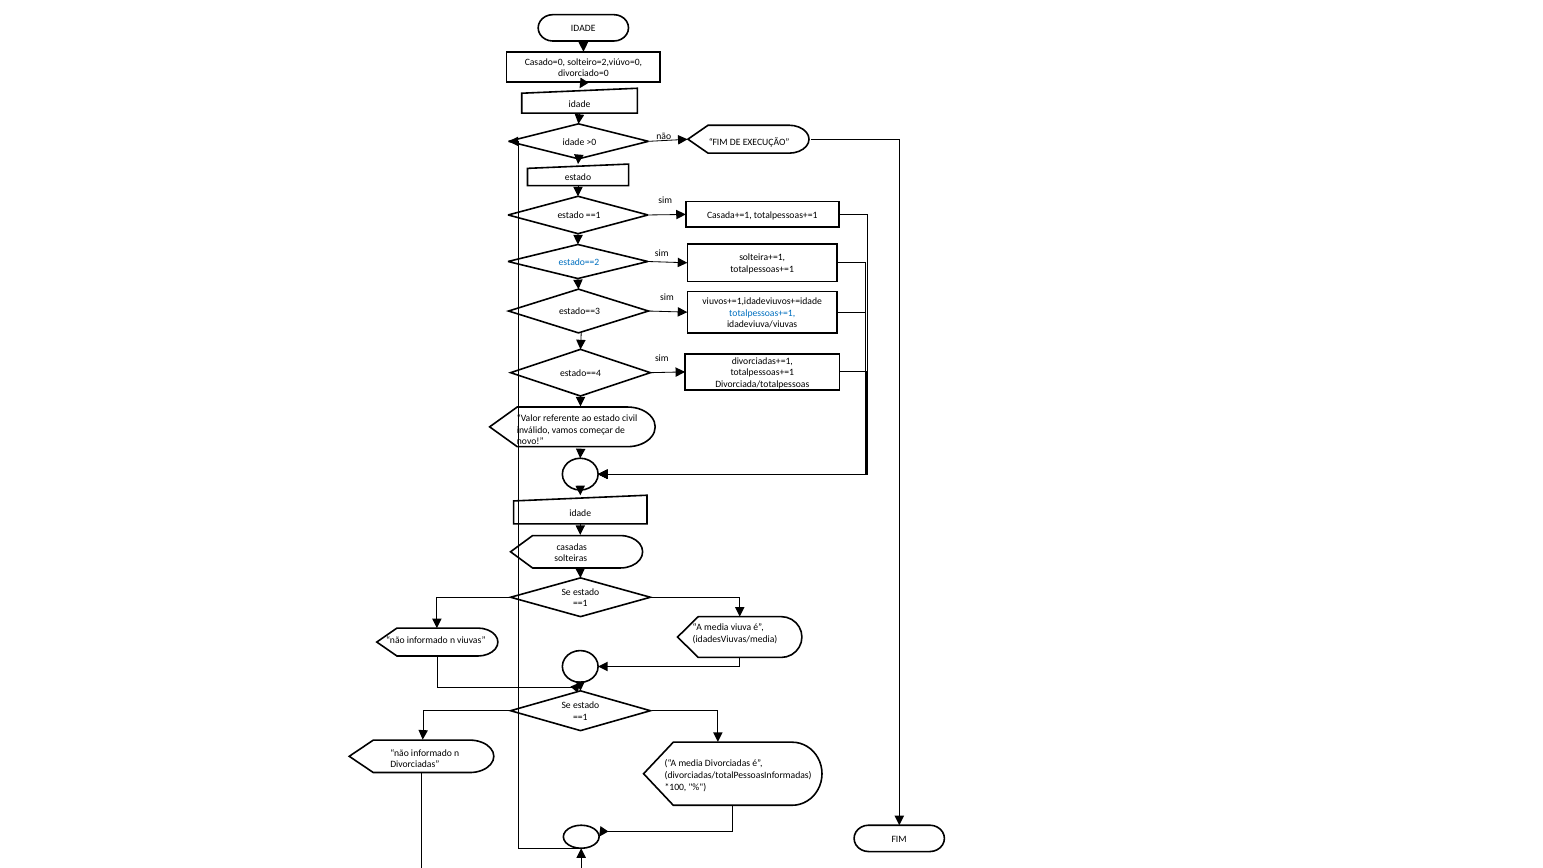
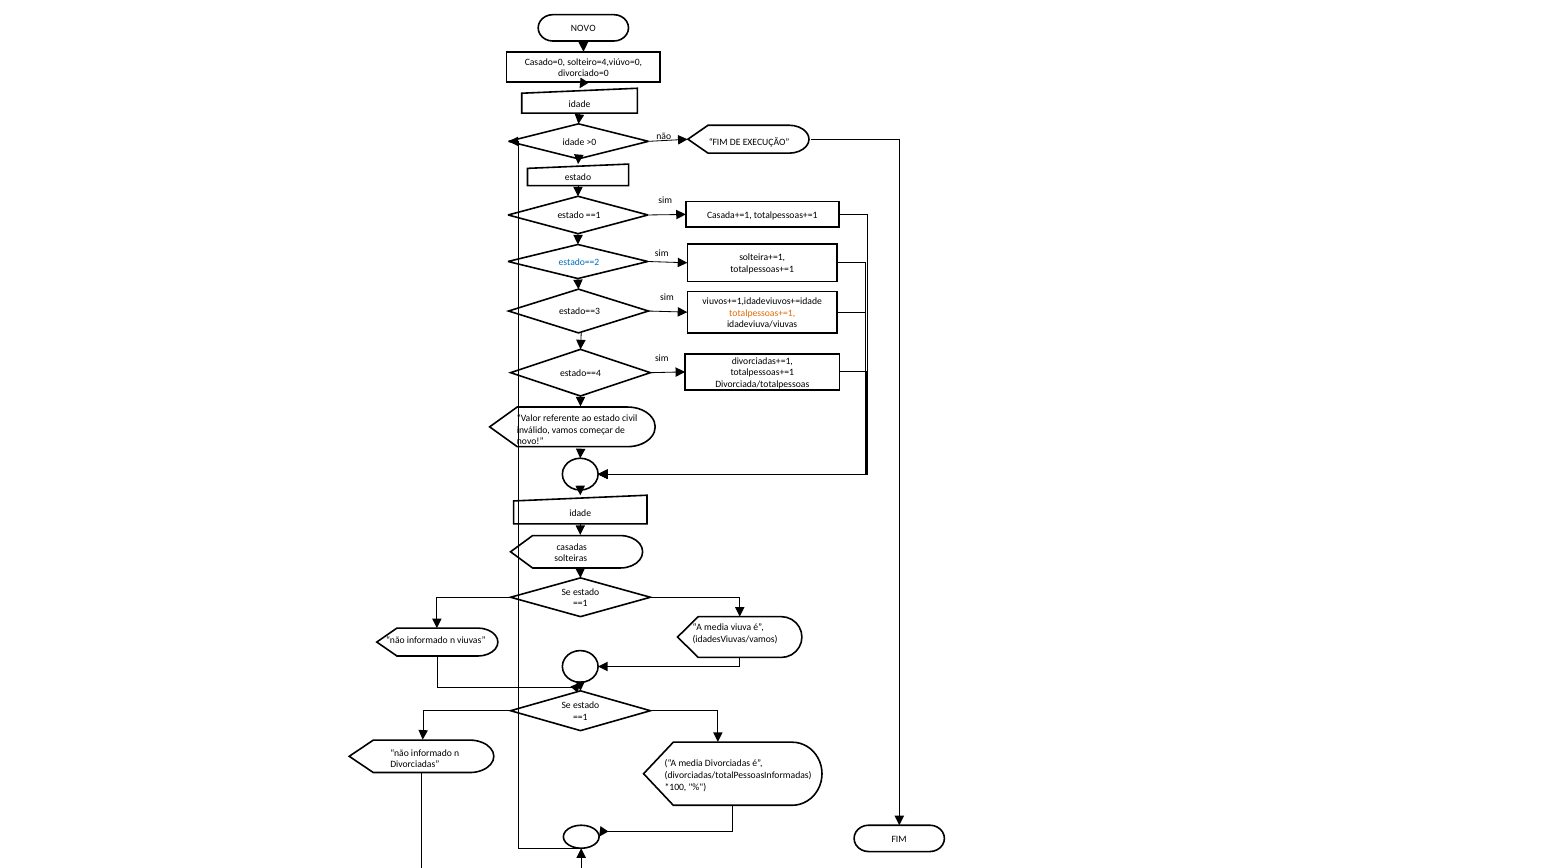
IDADE: IDADE -> NOVO (583, 28)
solteiro=2,viúvo=0: solteiro=2,viúvo=0 -> solteiro=4,viúvo=0 (605, 62)
totalpessoas+=1 colour: blue -> orange (762, 313)
idadesViuvas/media: idadesViuvas/media -> idadesViuvas/vamos (735, 639)
